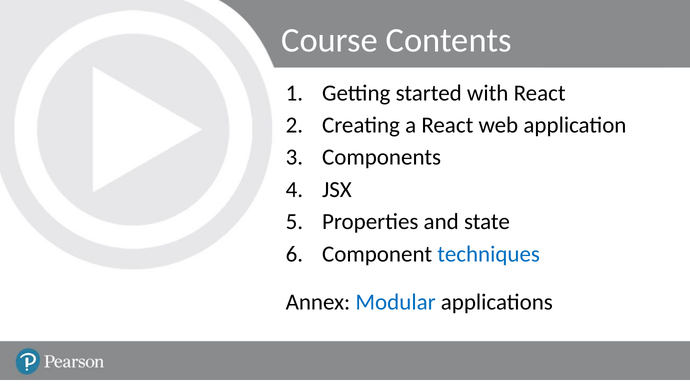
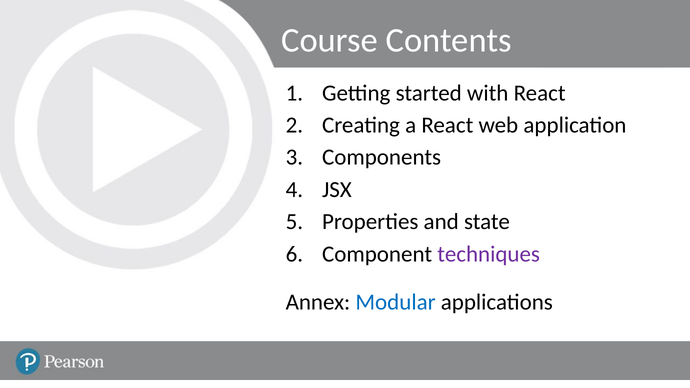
techniques colour: blue -> purple (489, 254)
